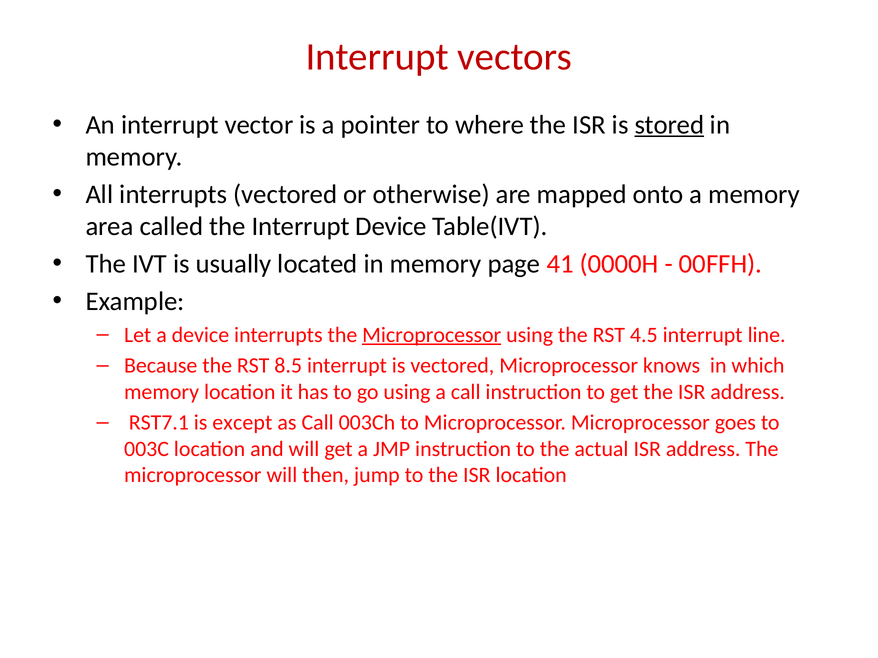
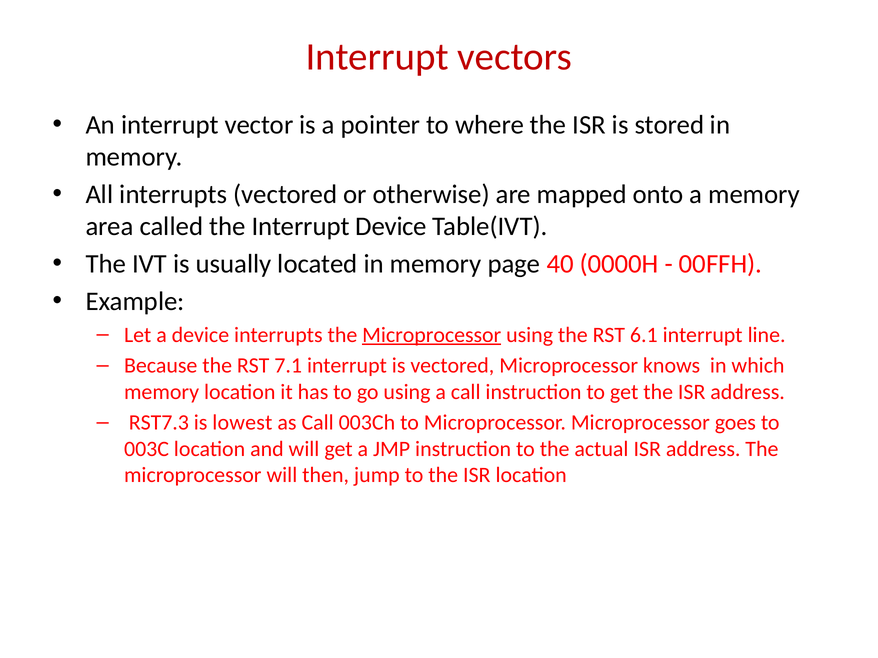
stored underline: present -> none (669, 125)
41: 41 -> 40 (560, 264)
4.5: 4.5 -> 6.1 (644, 335)
8.5: 8.5 -> 7.1 (288, 366)
RST7.1: RST7.1 -> RST7.3 (159, 423)
except: except -> lowest (242, 423)
